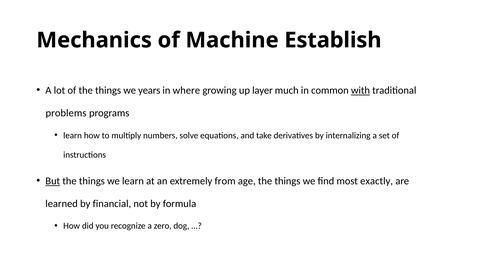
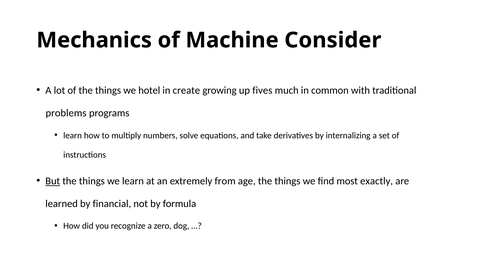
Establish: Establish -> Consider (333, 40)
years: years -> hotel (149, 90)
where: where -> create (186, 90)
layer: layer -> fives (262, 90)
with underline: present -> none (361, 90)
